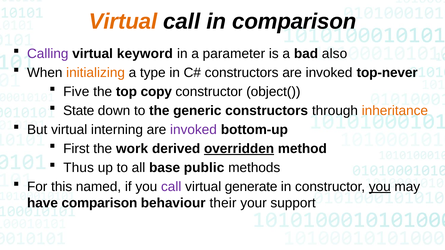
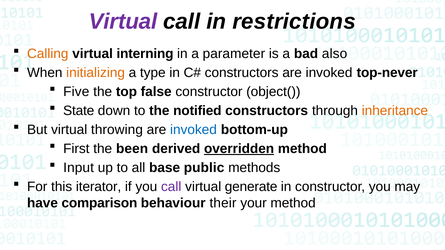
Virtual colour: orange -> purple (123, 22)
in comparison: comparison -> restrictions (294, 22)
Calling colour: purple -> orange (48, 54)
keyword: keyword -> interning (145, 54)
copy: copy -> false (156, 92)
generic: generic -> notified (197, 111)
interning: interning -> throwing (117, 130)
invoked colour: purple -> blue (193, 130)
work: work -> been (132, 149)
Thus: Thus -> Input (79, 168)
named: named -> iterator (99, 187)
you underline: present -> none (380, 187)
your support: support -> method (293, 203)
